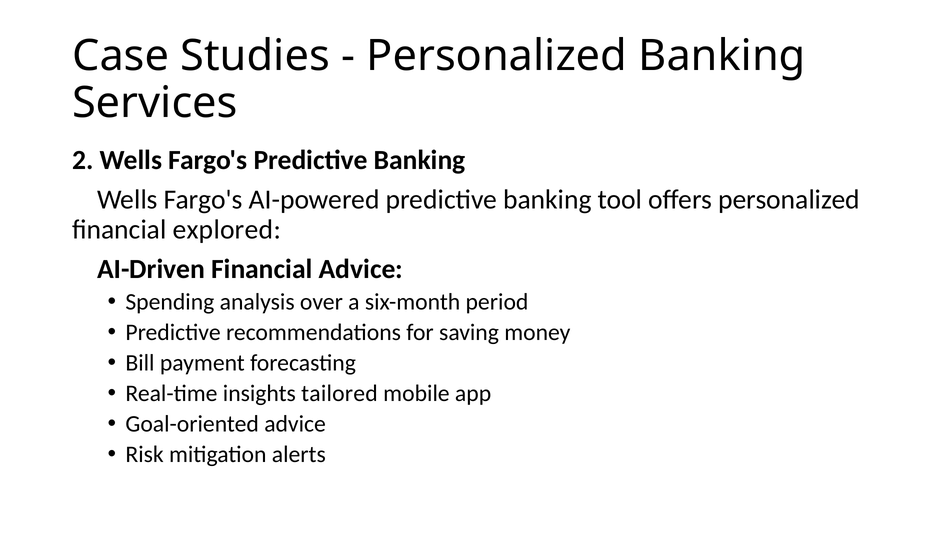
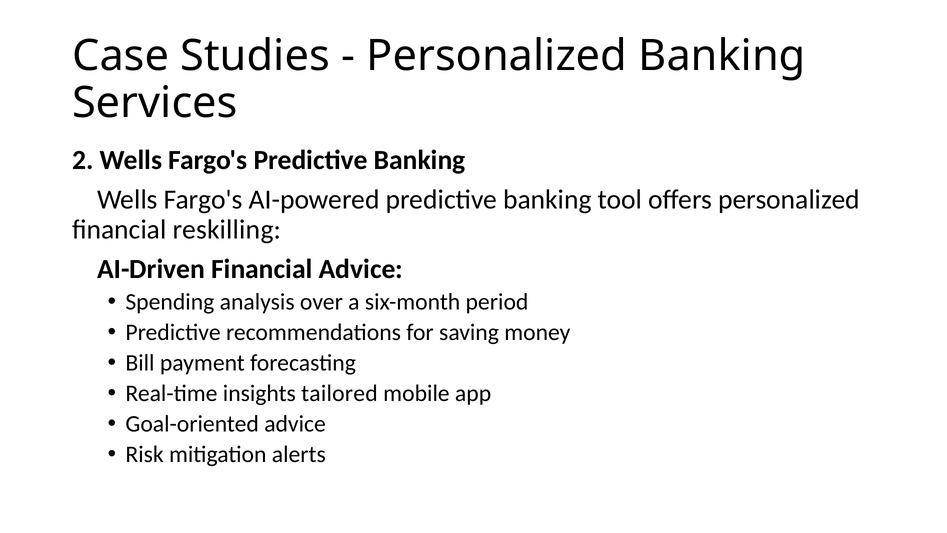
explored: explored -> reskilling (227, 229)
